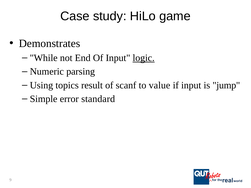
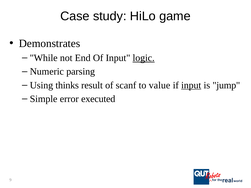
topics: topics -> thinks (67, 85)
input underline: none -> present (191, 85)
standard: standard -> executed (98, 99)
